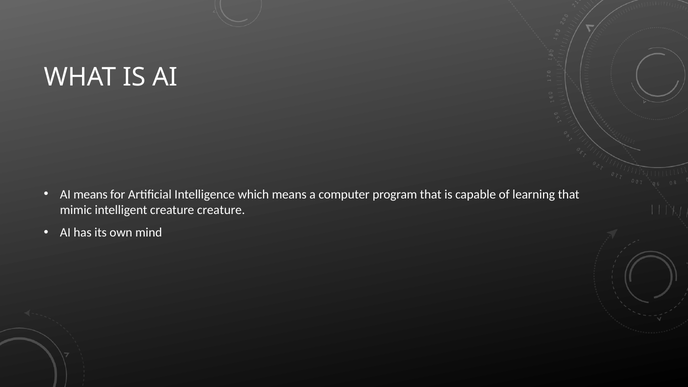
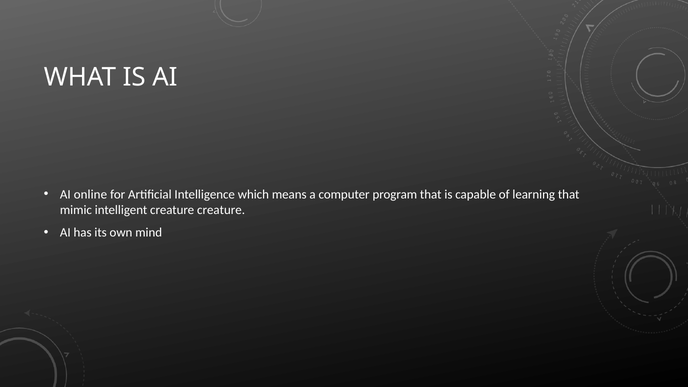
AI means: means -> online (90, 194)
